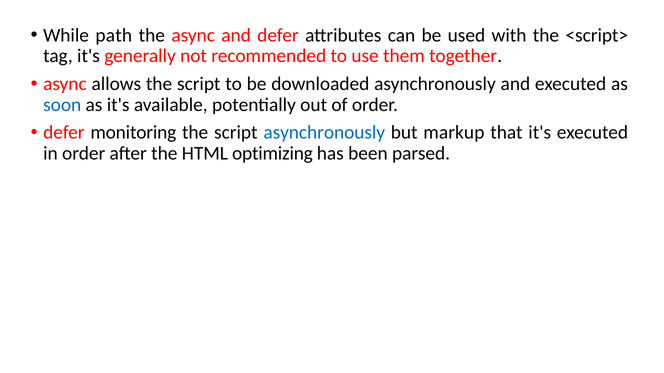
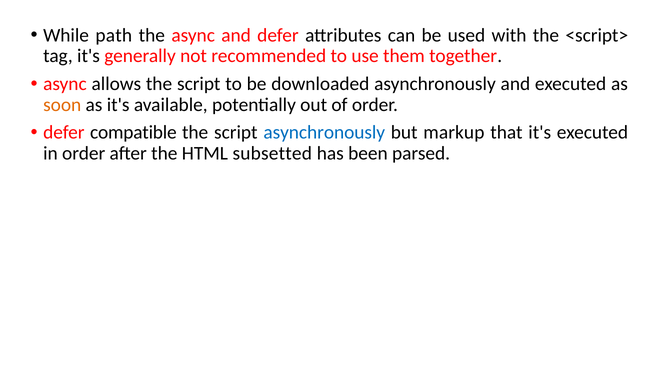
soon colour: blue -> orange (62, 105)
monitoring: monitoring -> compatible (133, 133)
optimizing: optimizing -> subsetted (272, 154)
